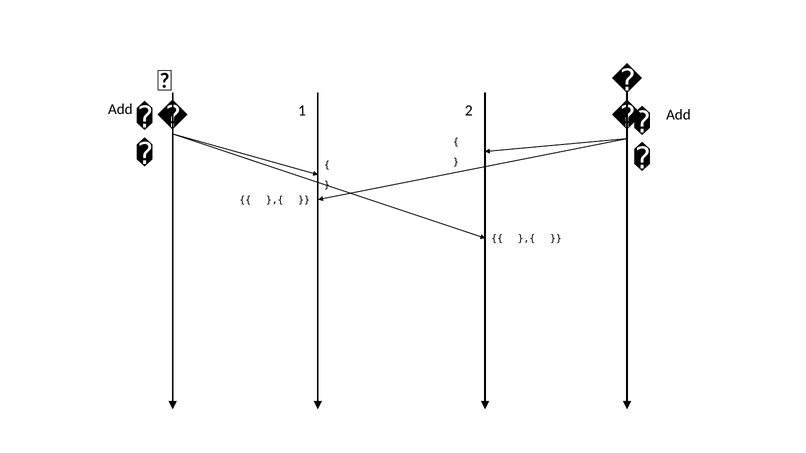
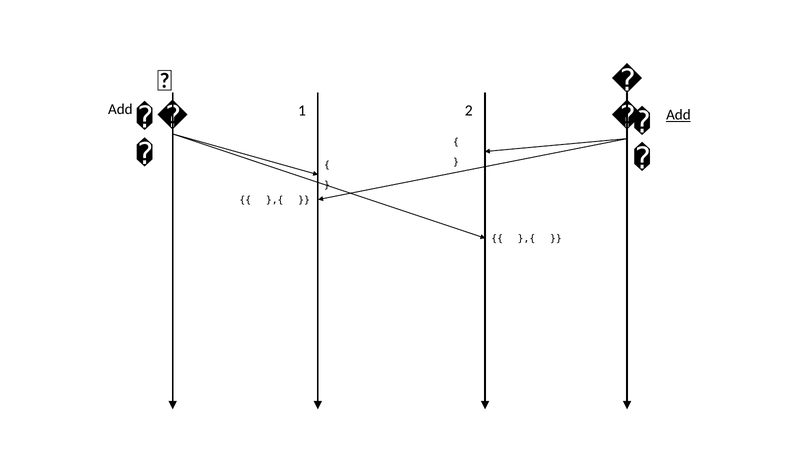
Add underline: none -> present (678, 115)
